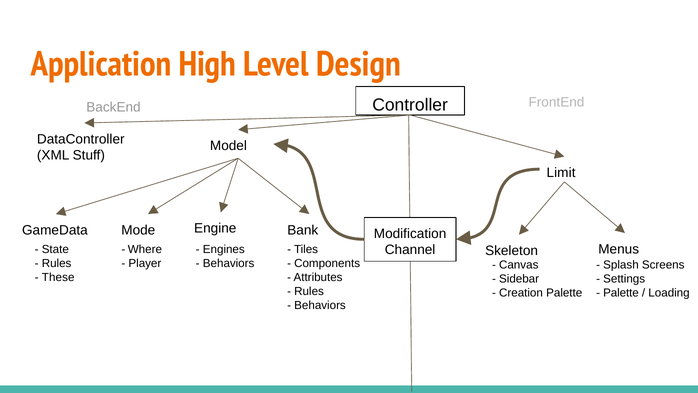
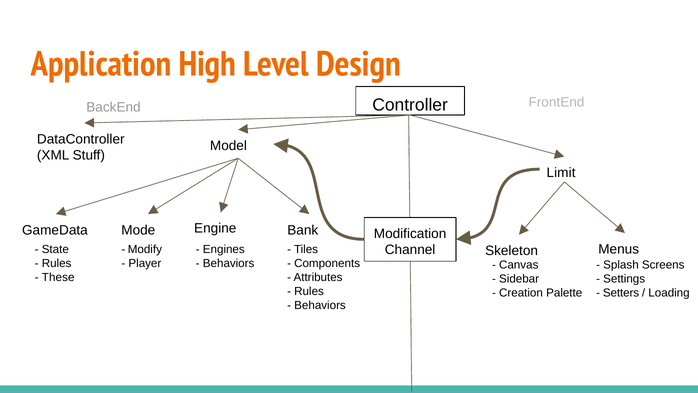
Where: Where -> Modify (145, 249)
Palette: Palette -> Setters (621, 293)
